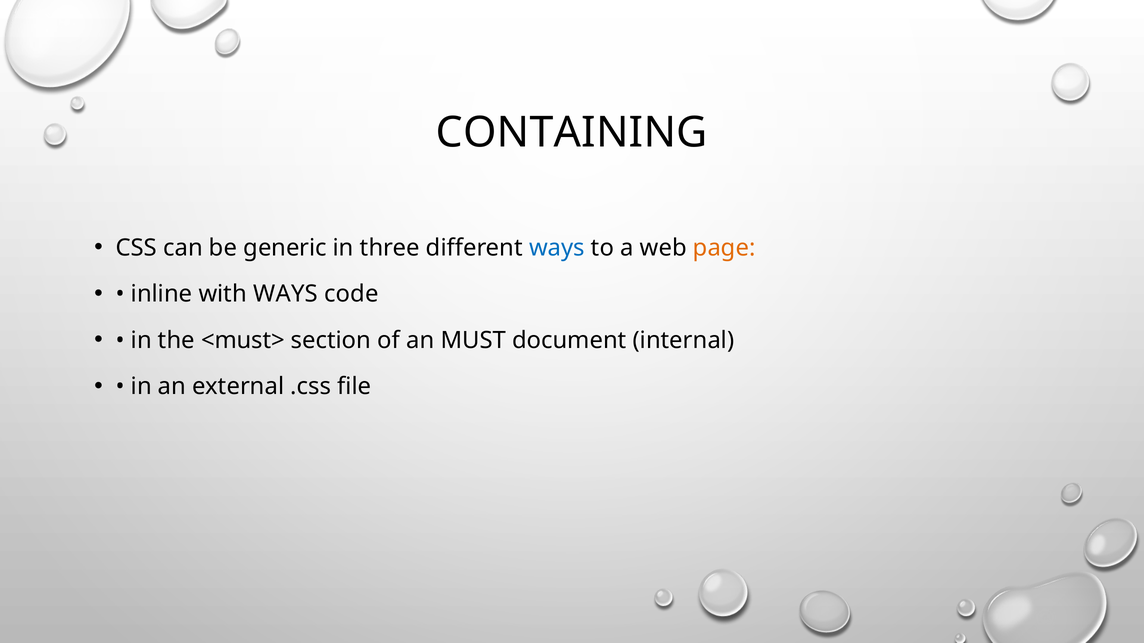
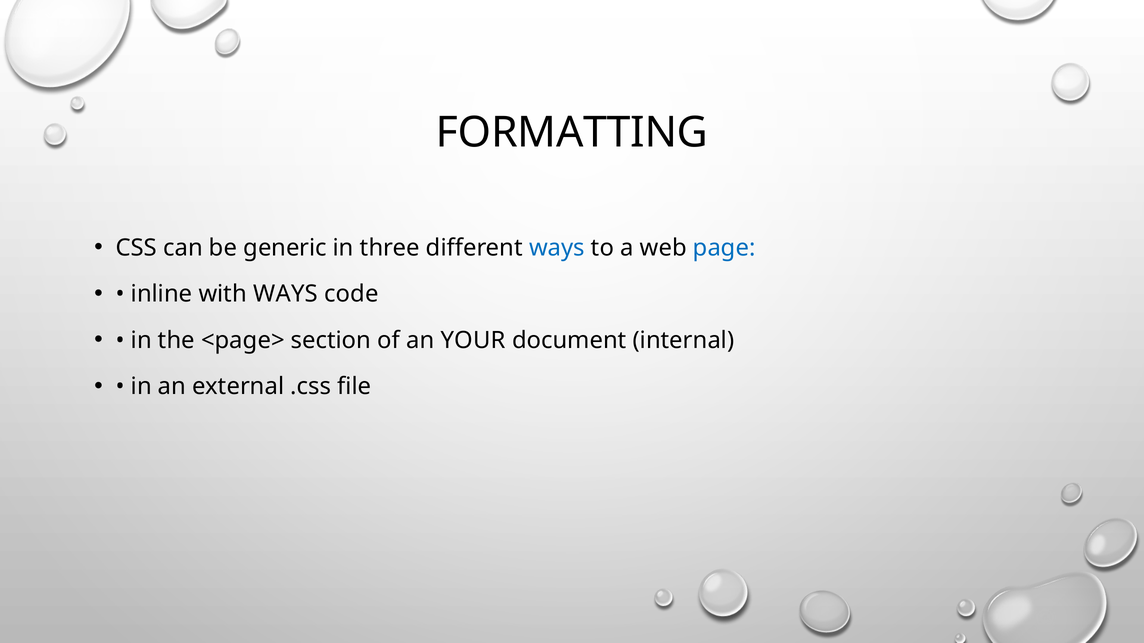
CONTAINING: CONTAINING -> FORMATTING (572, 133)
page colour: orange -> blue (724, 248)
<must>: <must> -> <page> (243, 341)
MUST: MUST -> YOUR (473, 341)
